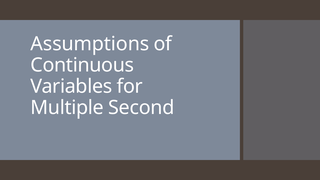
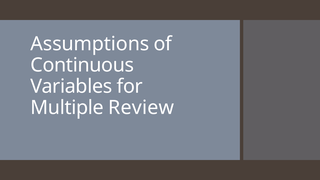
Second: Second -> Review (141, 108)
